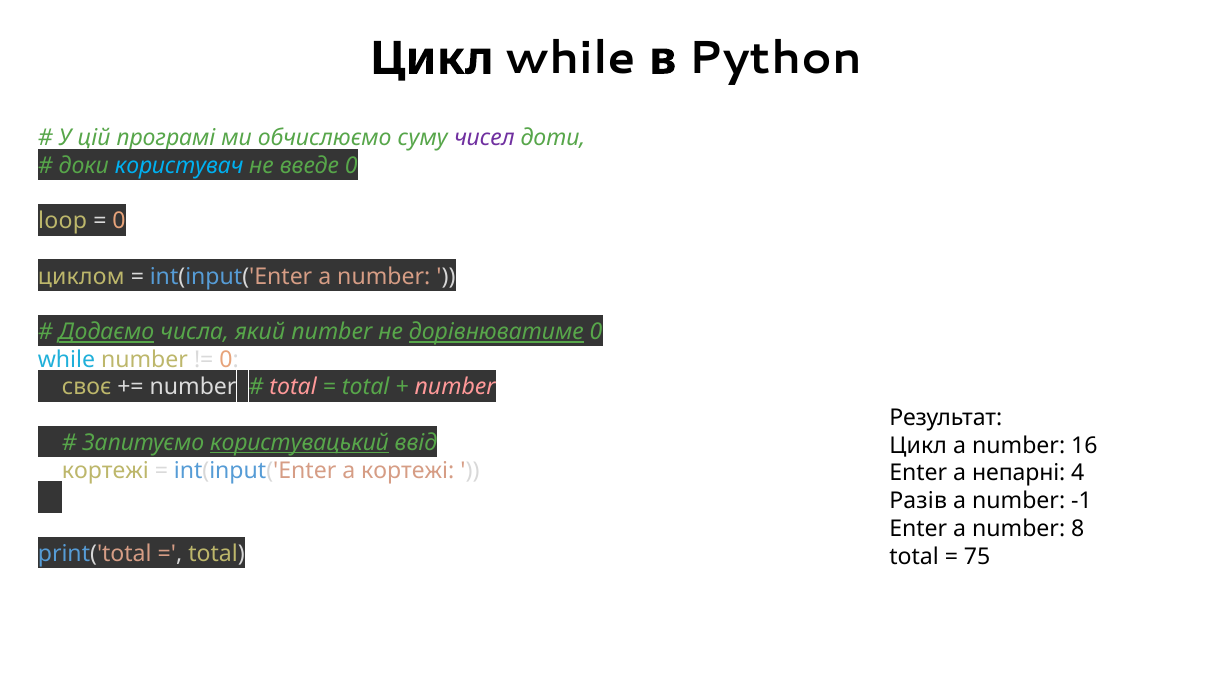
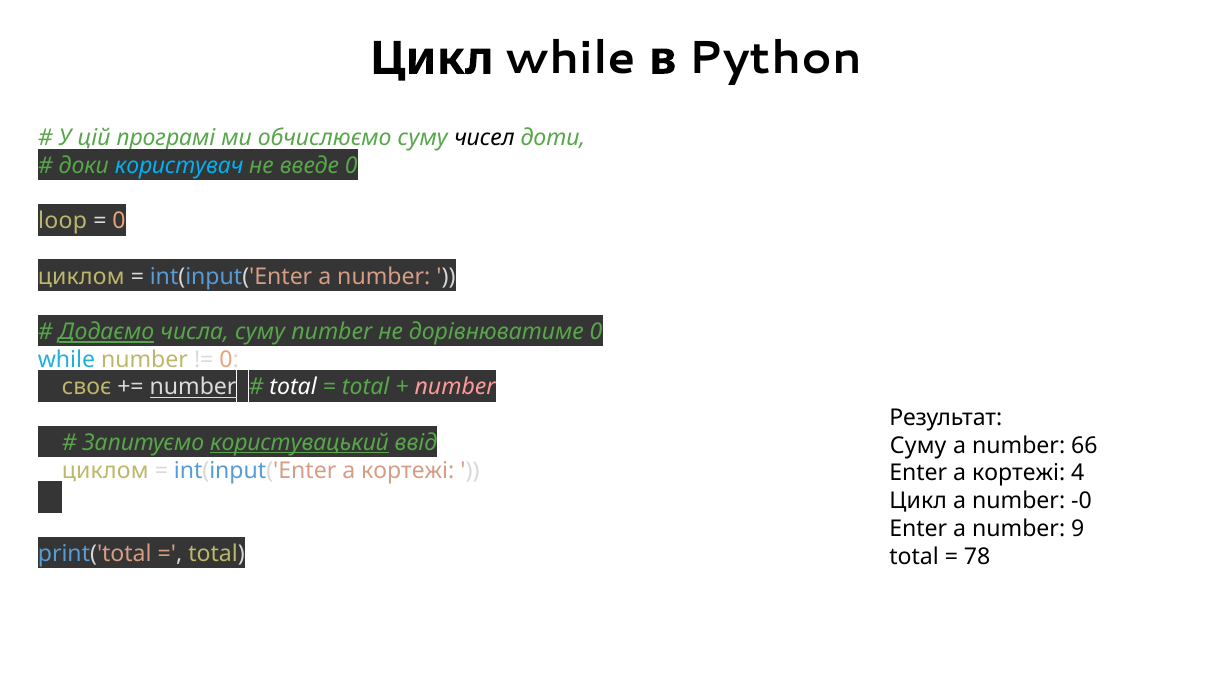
чисел colour: purple -> black (484, 138)
числа який: який -> суму (260, 332)
дорівнюватиме underline: present -> none (496, 332)
number underline: none -> present (193, 387)
total colour: pink -> white (293, 387)
Цикл: Цикл -> Суму (918, 446)
16: 16 -> 66 (1084, 446)
кортежі: кортежі -> циклом (105, 471)
Enter a непарні: непарні -> кортежі (1019, 473)
Разів: Разів -> Цикл (918, 501)
-1: -1 -> -0 (1082, 501)
8: 8 -> 9 (1078, 529)
75: 75 -> 78 (977, 556)
